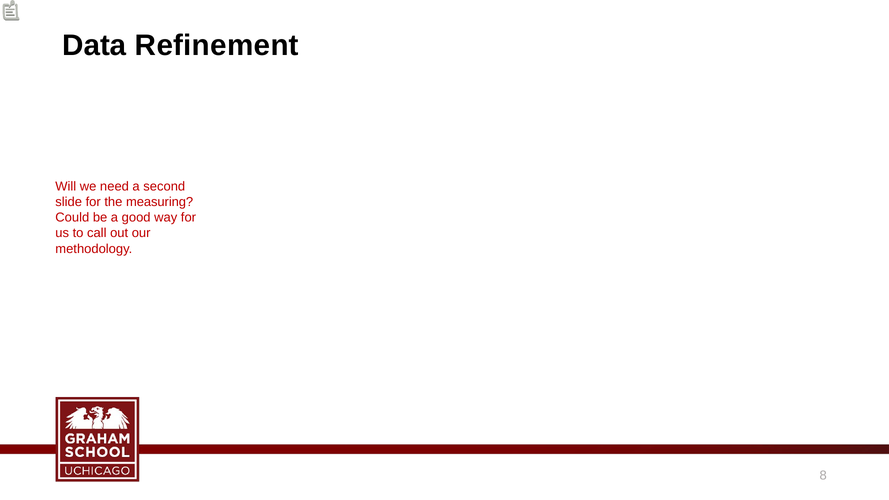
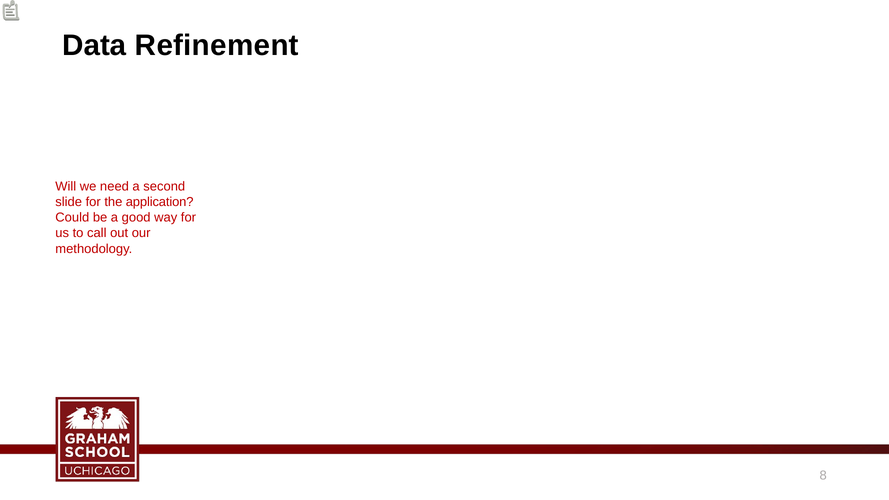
measuring: measuring -> application (160, 202)
